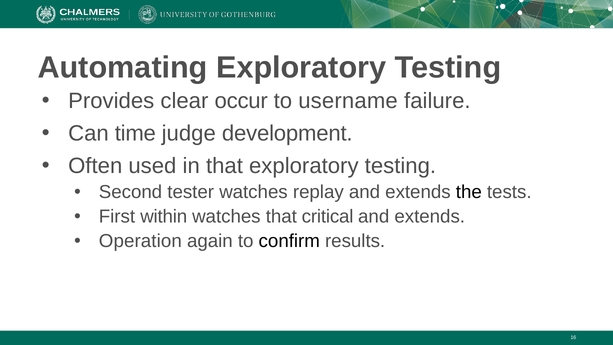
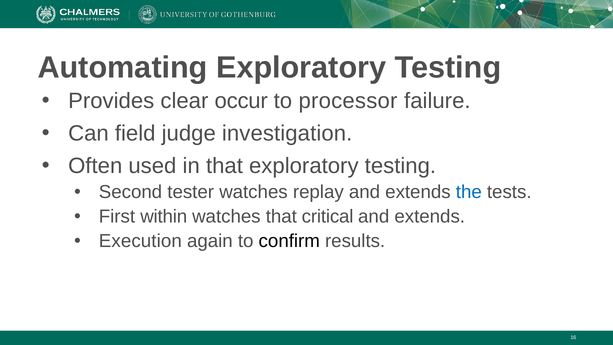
username: username -> processor (348, 101)
time: time -> field (135, 133)
development: development -> investigation (287, 133)
the colour: black -> blue (469, 192)
Operation: Operation -> Execution (140, 241)
